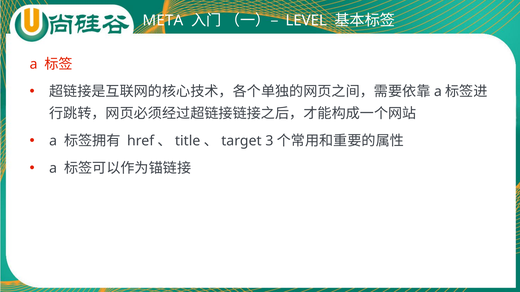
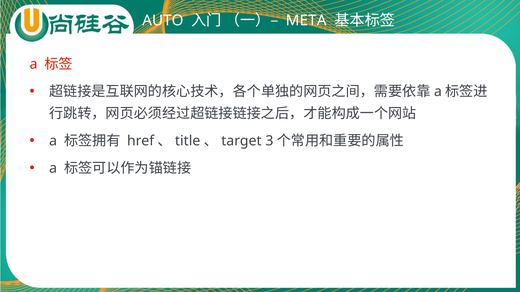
META: META -> AUTO (163, 21)
LEVEL: LEVEL -> META (306, 21)
